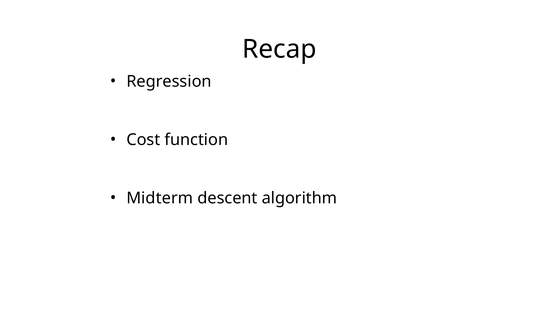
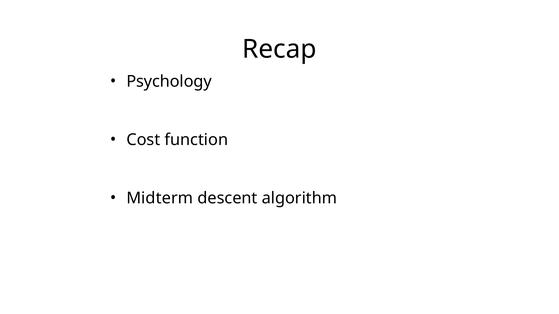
Regression: Regression -> Psychology (169, 82)
